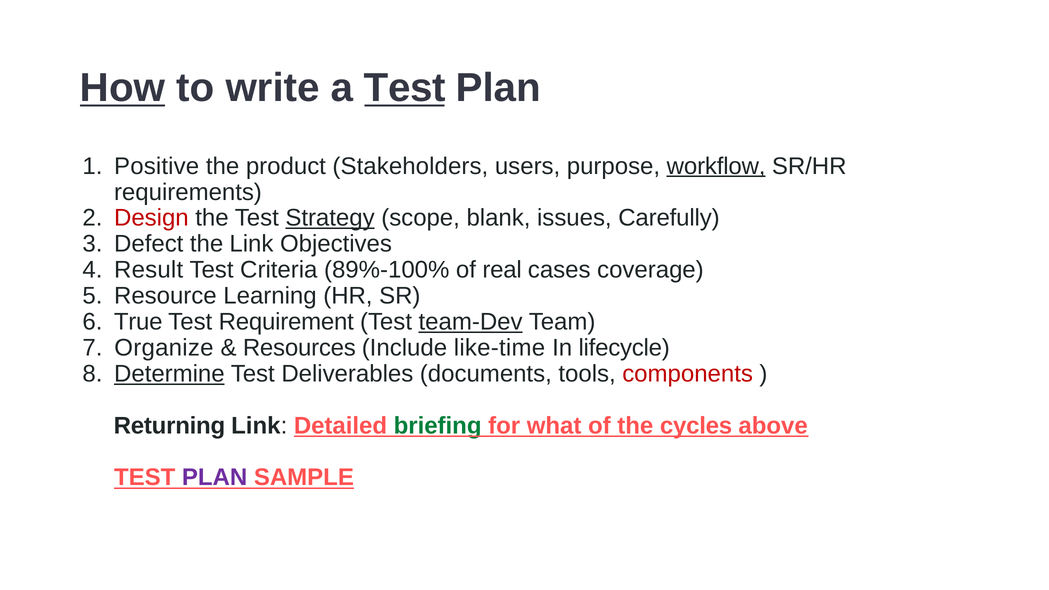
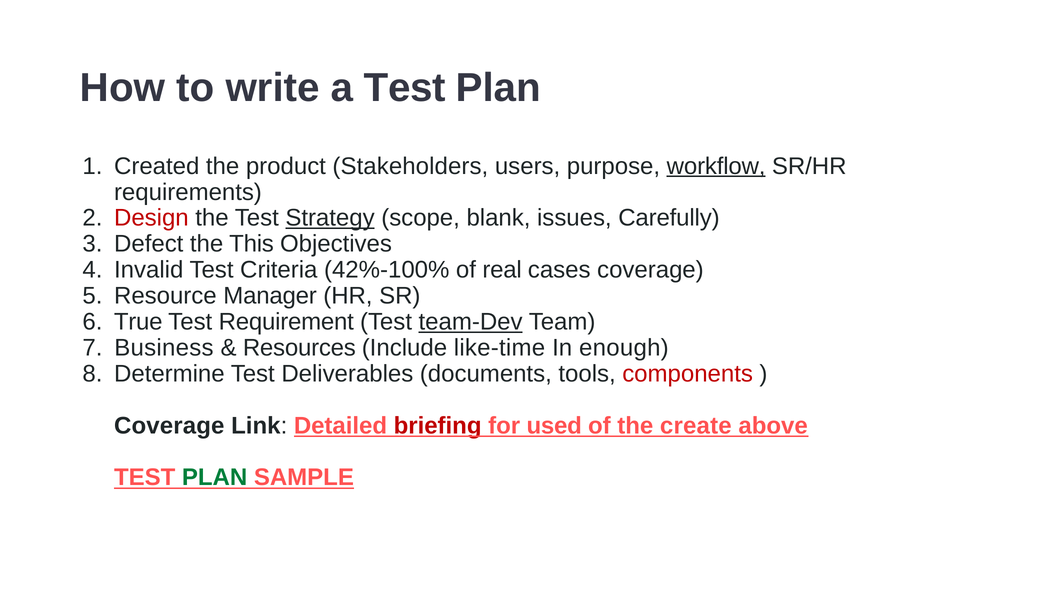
How underline: present -> none (123, 88)
Test underline: present -> none (405, 88)
Positive: Positive -> Created (157, 166)
the Link: Link -> This (252, 244)
Result: Result -> Invalid (149, 270)
89%-100%: 89%-100% -> 42%-100% (387, 270)
Learning: Learning -> Manager (270, 296)
Organize: Organize -> Business (164, 348)
lifecycle: lifecycle -> enough (624, 348)
Determine underline: present -> none (169, 374)
Returning: Returning -> Coverage (169, 426)
briefing colour: green -> red (438, 426)
what: what -> used (554, 426)
cycles: cycles -> create (696, 426)
PLAN colour: purple -> green (215, 478)
